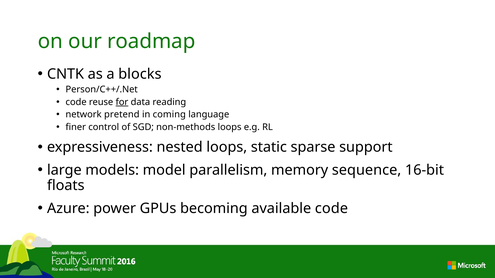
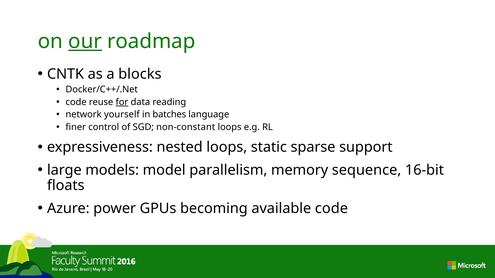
our underline: none -> present (85, 42)
Person/C++/.Net: Person/C++/.Net -> Docker/C++/.Net (102, 90)
pretend: pretend -> yourself (122, 115)
coming: coming -> batches (169, 115)
non-methods: non-methods -> non-constant (186, 127)
